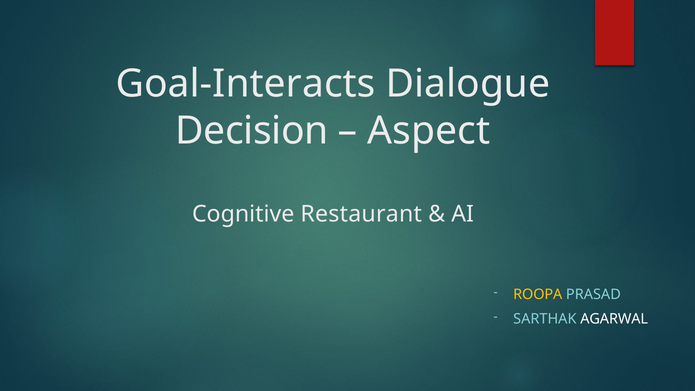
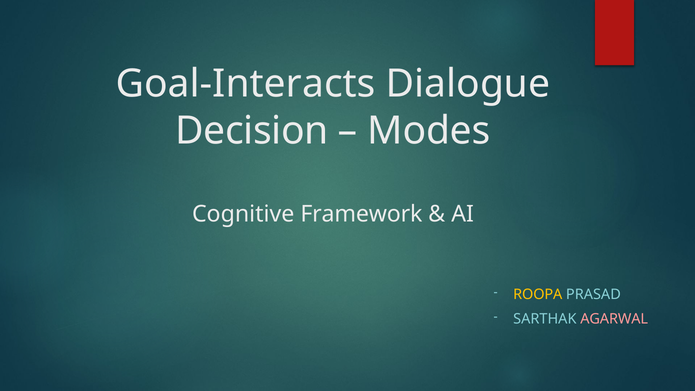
Aspect: Aspect -> Modes (429, 131)
Restaurant: Restaurant -> Framework (361, 214)
AGARWAL colour: white -> pink (614, 319)
